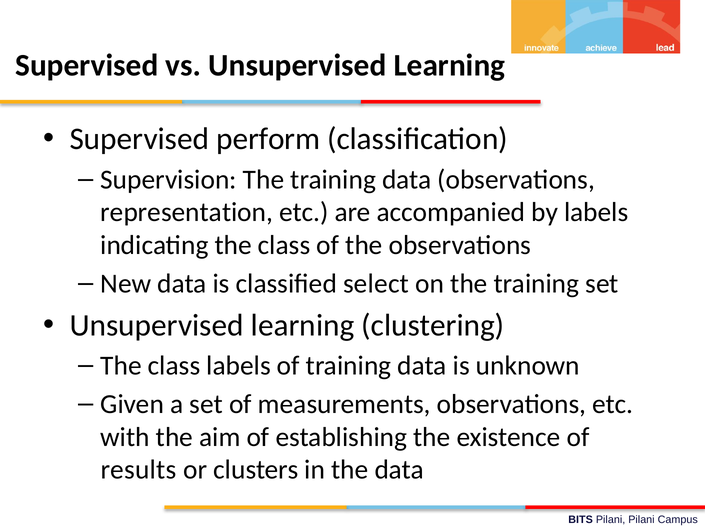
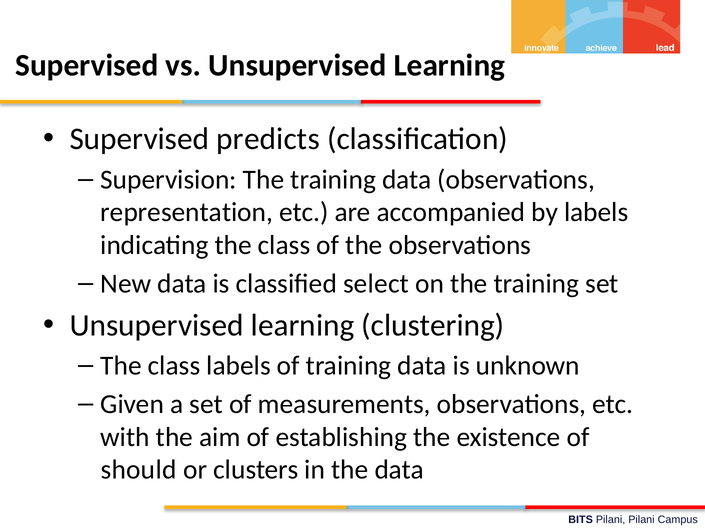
perform: perform -> predicts (268, 139)
results: results -> should (139, 470)
